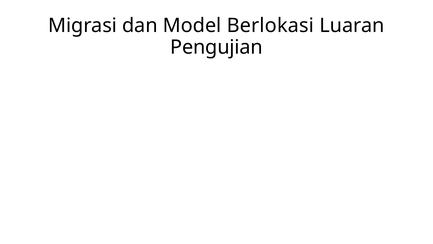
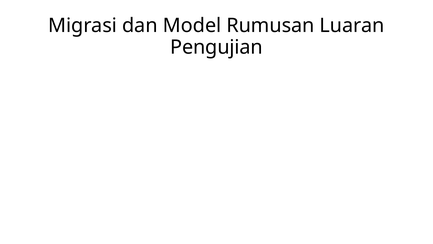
Berlokasi: Berlokasi -> Rumusan (270, 26)
